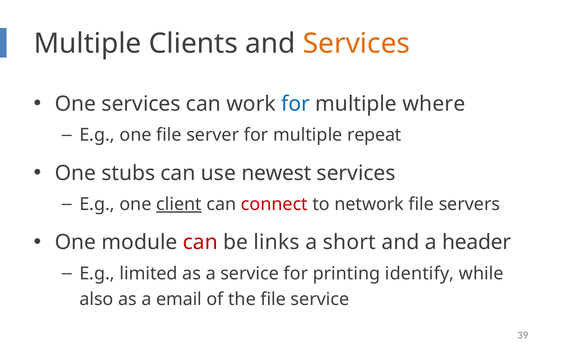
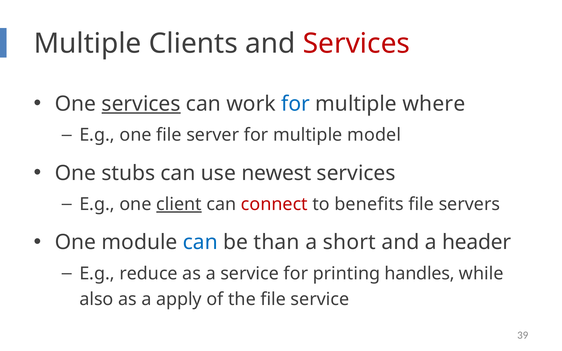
Services colour: orange -> red (356, 44)
services underline: none -> present (141, 104)
repeat: repeat -> model (374, 135)
network: network -> benefits (369, 204)
can colour: red -> blue (200, 242)
links: links -> than (277, 242)
limited: limited -> reduce (149, 274)
identify: identify -> handles (420, 274)
email: email -> apply (179, 300)
